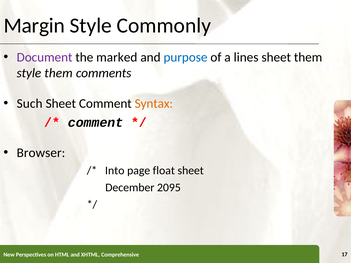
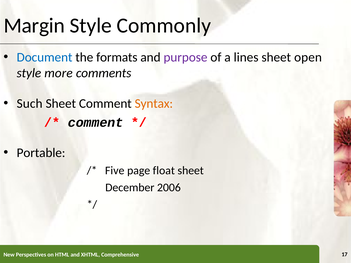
Document colour: purple -> blue (45, 57)
marked: marked -> formats (117, 57)
purpose colour: blue -> purple (185, 57)
sheet them: them -> open (308, 57)
style them: them -> more (58, 73)
Browser: Browser -> Portable (41, 153)
Into: Into -> Five (115, 171)
2095: 2095 -> 2006 (169, 188)
